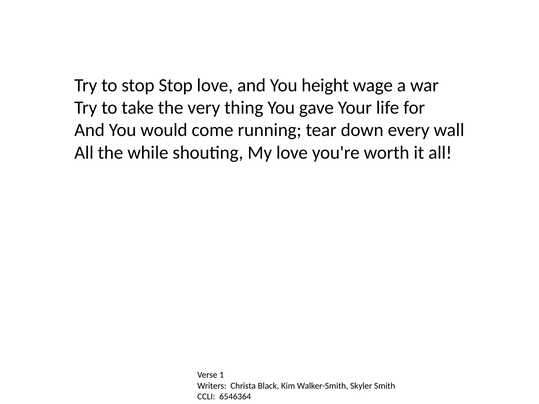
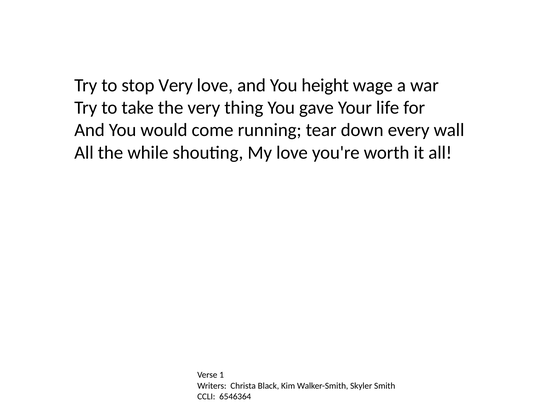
stop Stop: Stop -> Very (176, 85)
